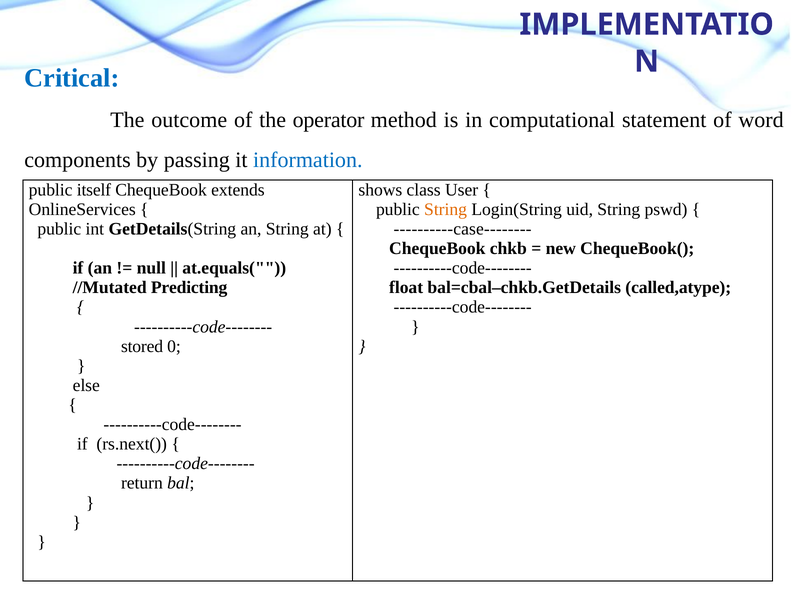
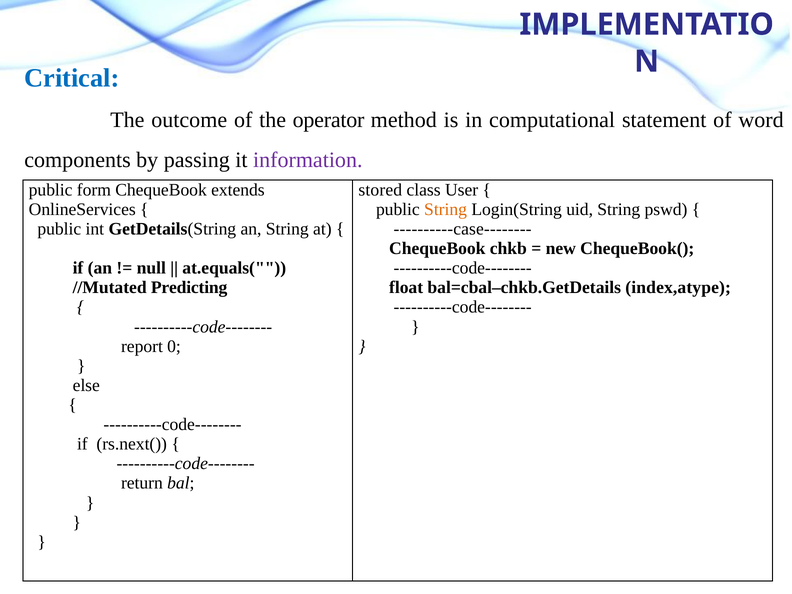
information colour: blue -> purple (308, 160)
itself: itself -> form (94, 190)
shows: shows -> stored (380, 190)
called,atype: called,atype -> index,atype (678, 288)
stored: stored -> report (142, 346)
